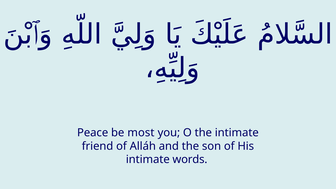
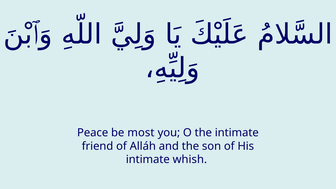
words: words -> whish (190, 160)
